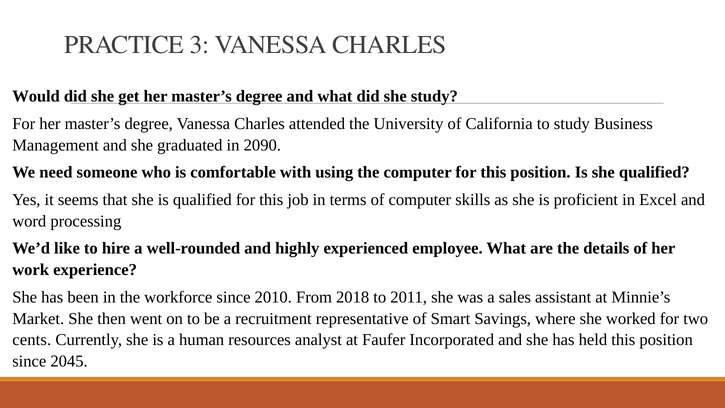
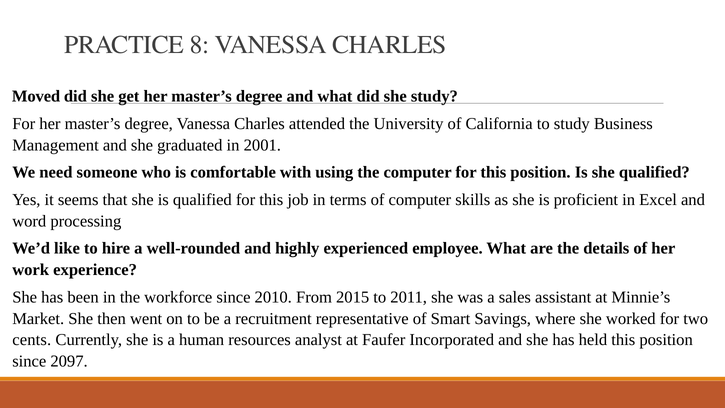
3: 3 -> 8 (199, 45)
Would: Would -> Moved (36, 96)
2090: 2090 -> 2001 (262, 145)
2018: 2018 -> 2015 (353, 297)
2045: 2045 -> 2097 (69, 361)
